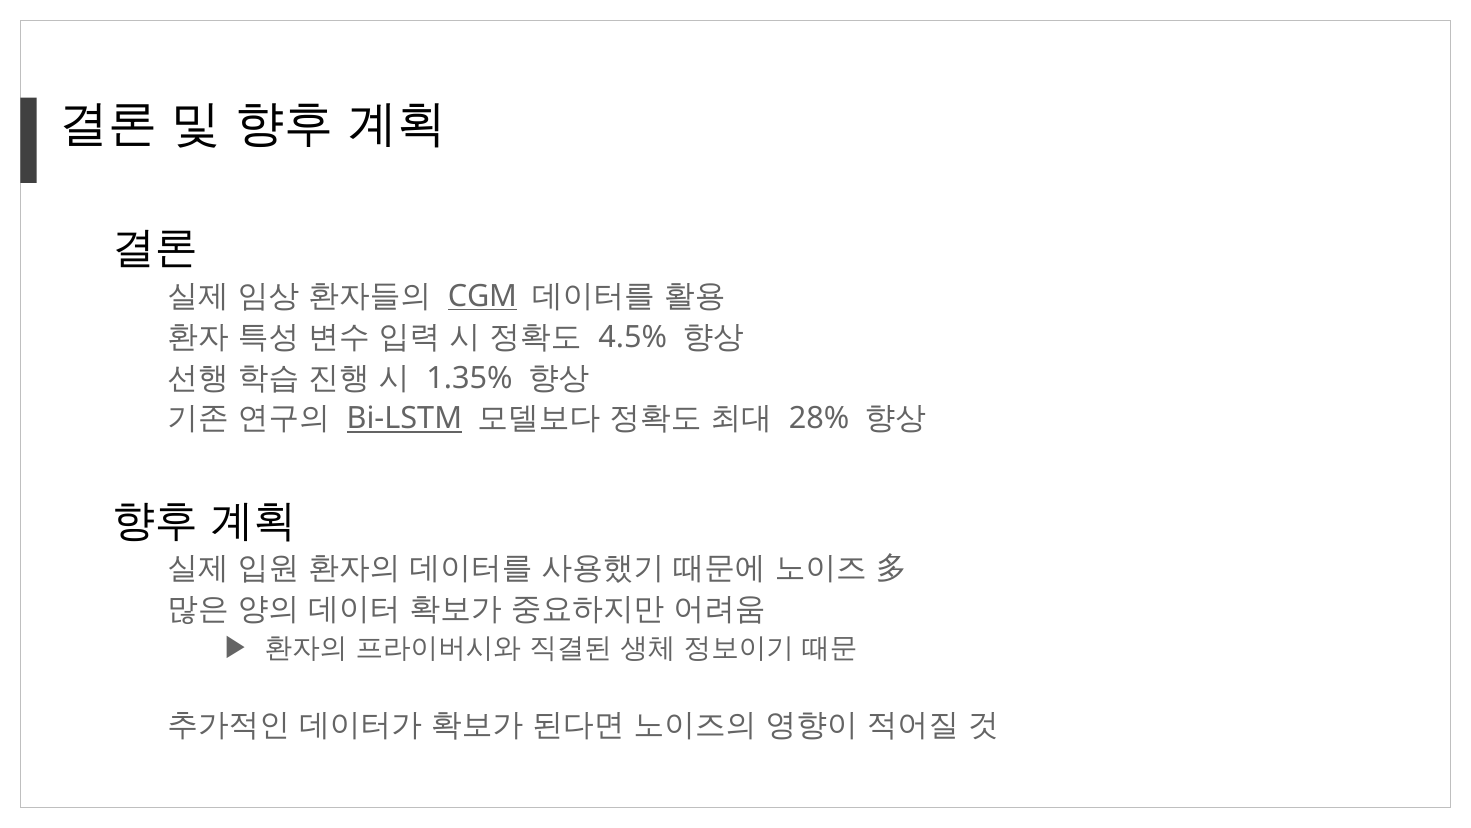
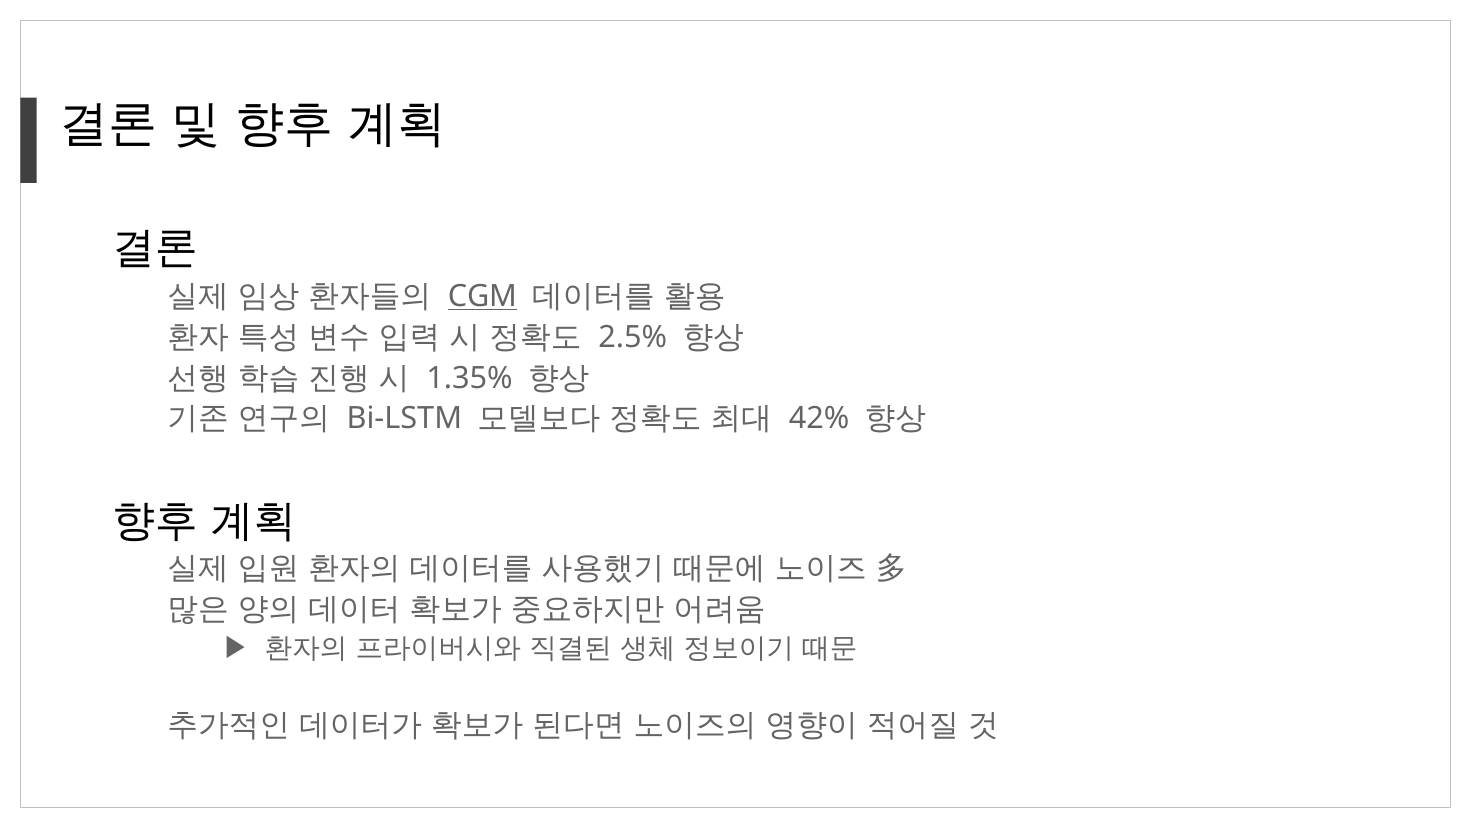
4.5%: 4.5% -> 2.5% (633, 337)
Bi-LSTM underline: present -> none (404, 418)
28%: 28% -> 42% (819, 418)
